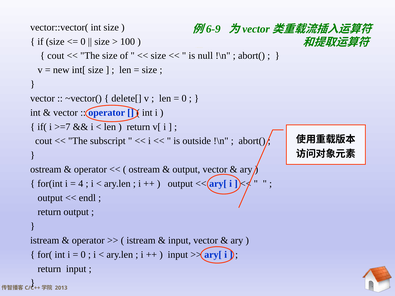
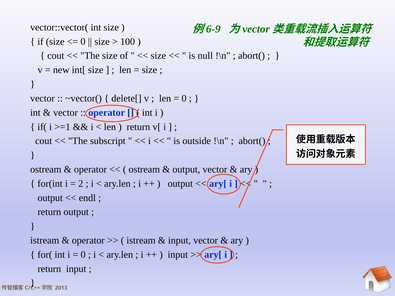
>=7: >=7 -> >=1 (62, 127)
4: 4 -> 2 (81, 184)
